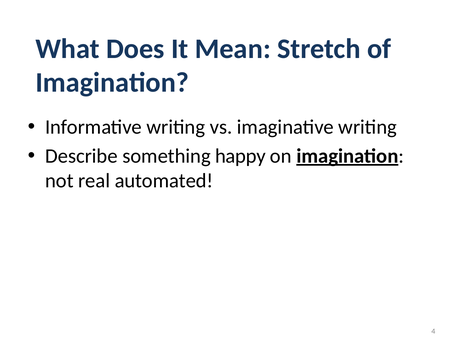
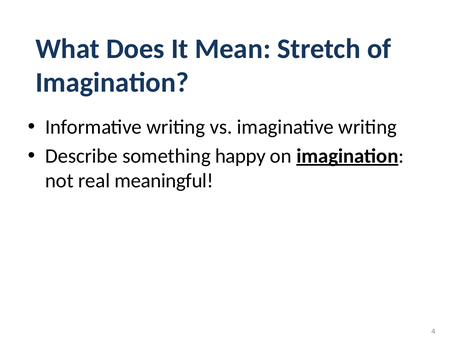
automated: automated -> meaningful (164, 181)
